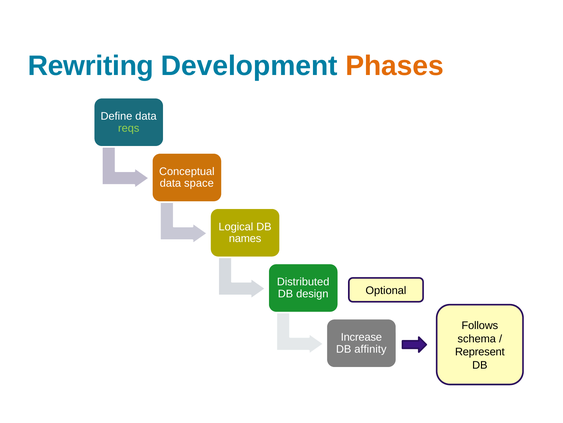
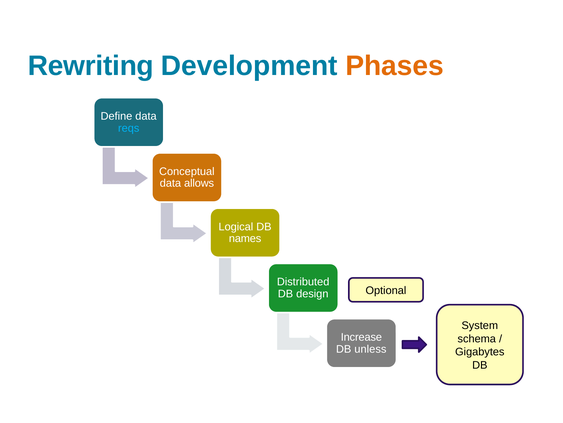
reqs colour: light green -> light blue (129, 128)
space: space -> allows (199, 183)
Follows: Follows -> System (480, 325)
affinity: affinity -> unless (370, 348)
Represent: Represent -> Gigabytes (480, 351)
